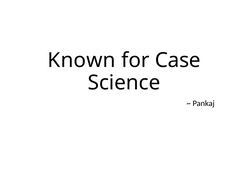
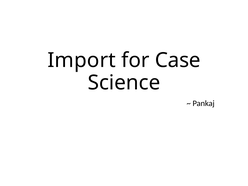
Known: Known -> Import (82, 60)
